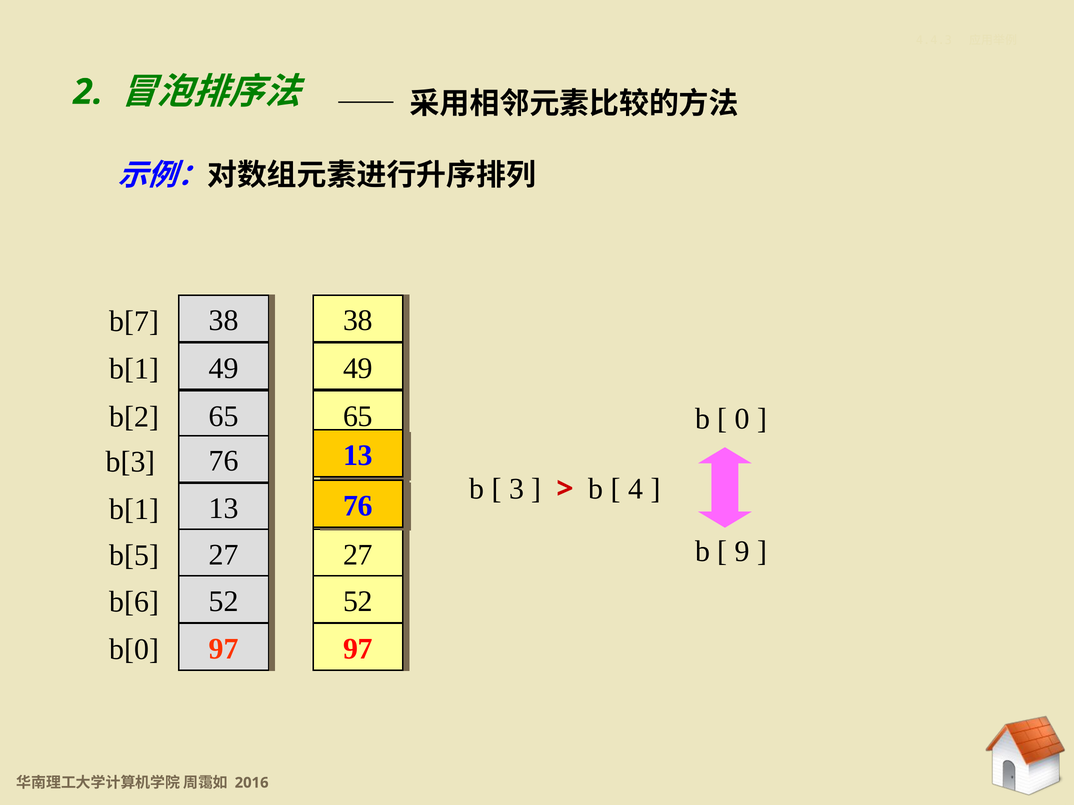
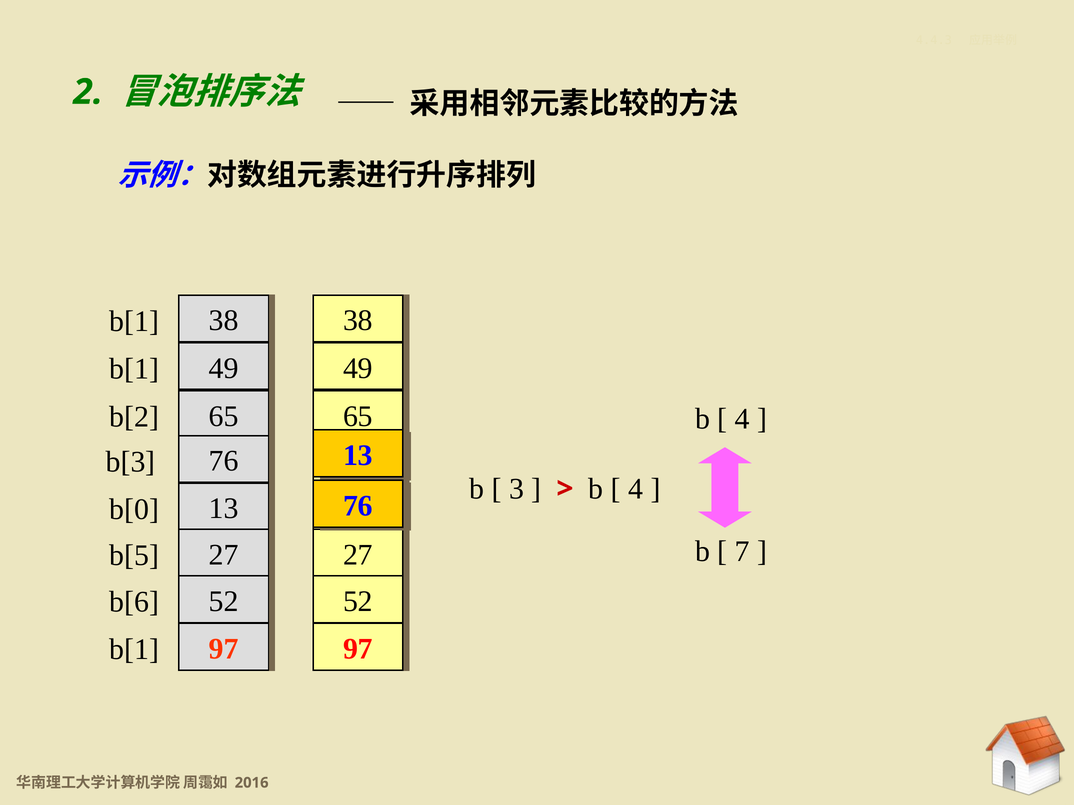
b[7: b[7 -> b[1 (134, 321)
0: 0 -> 4 (742, 419)
b[1: b[1 -> b[0 (134, 510)
9: 9 -> 7 (742, 552)
b[0: b[0 -> b[1 (134, 650)
